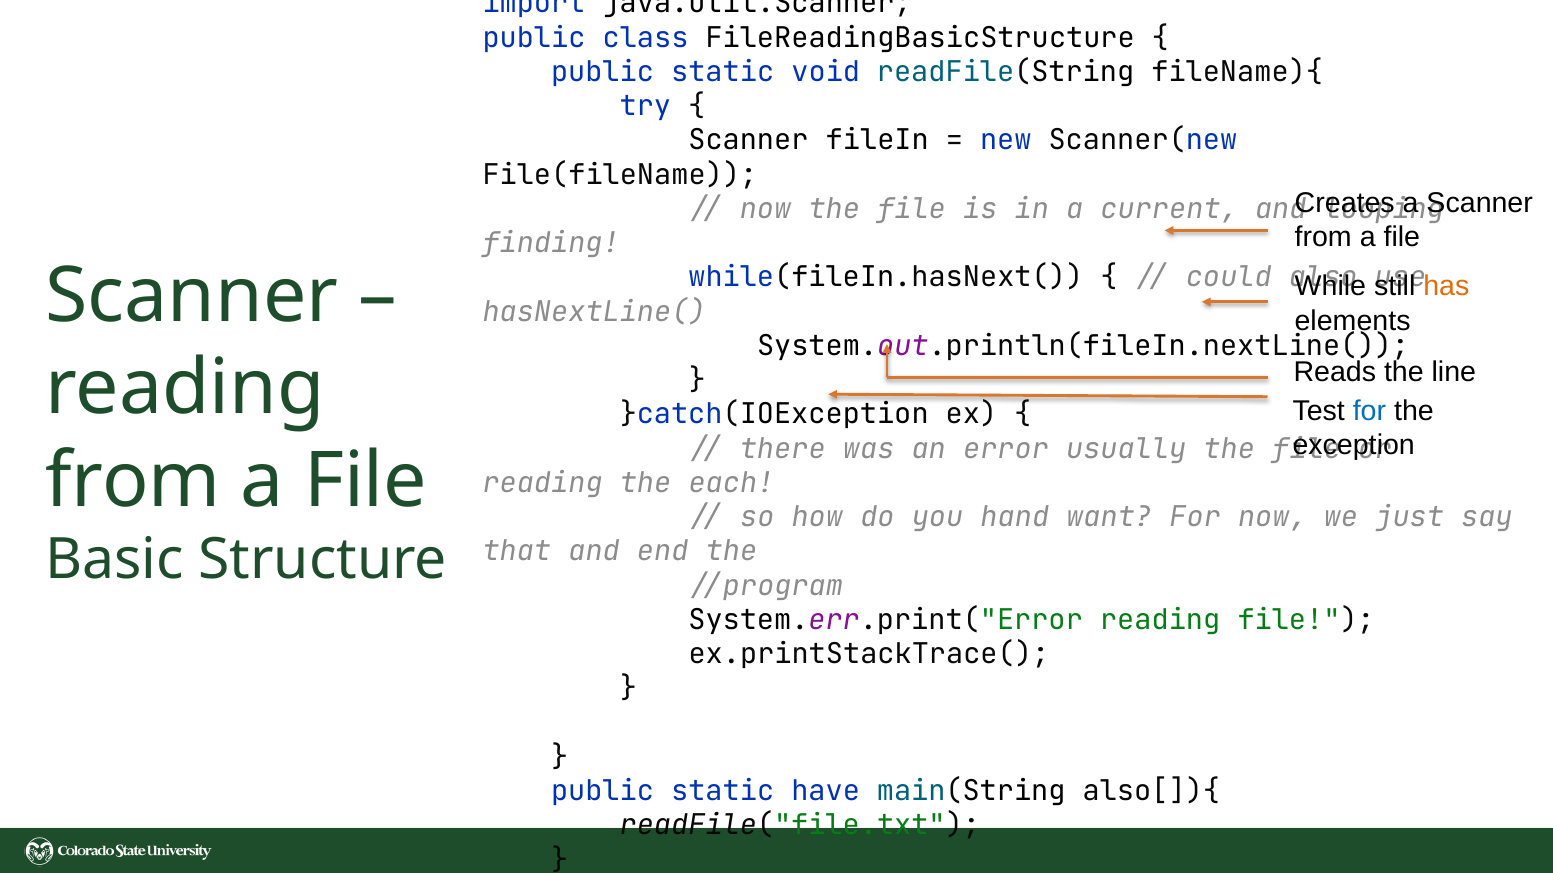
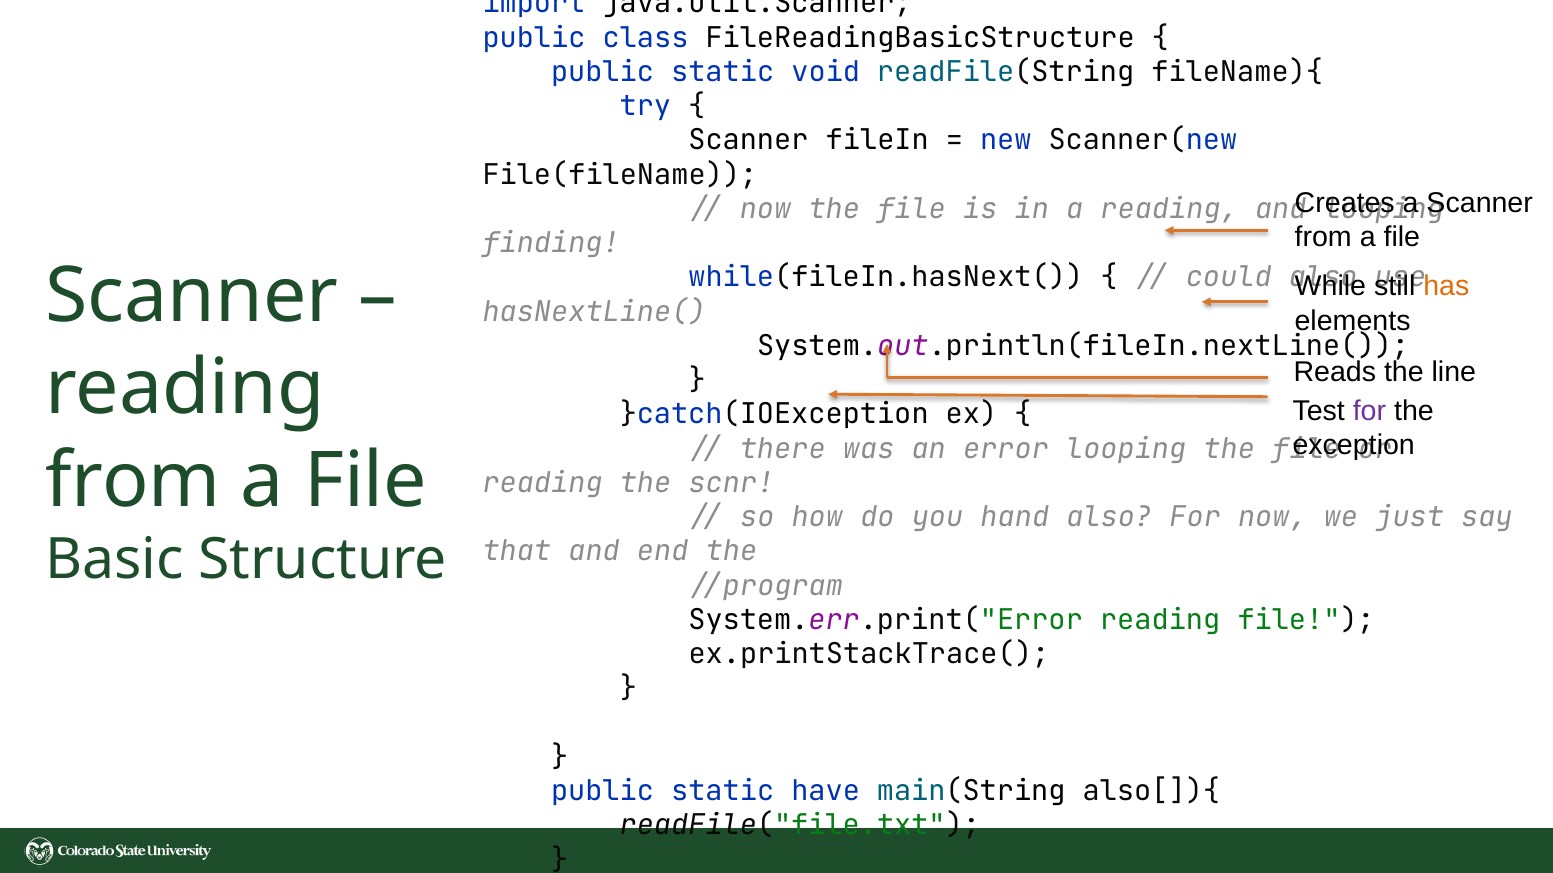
a current: current -> reading (1169, 209)
for colour: blue -> purple (1369, 411)
error usually: usually -> looping (1126, 449)
each: each -> scnr (731, 483)
hand want: want -> also (1109, 518)
